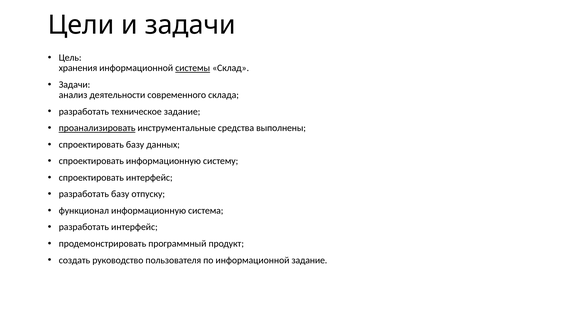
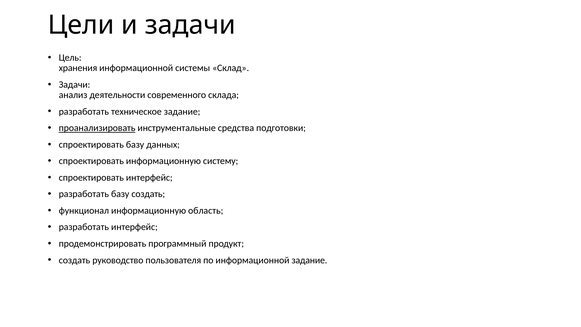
системы underline: present -> none (193, 68)
выполнены: выполнены -> подготовки (281, 128)
базу отпуску: отпуску -> создать (148, 194)
система: система -> область (206, 210)
